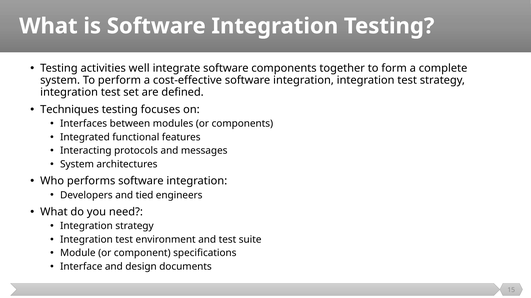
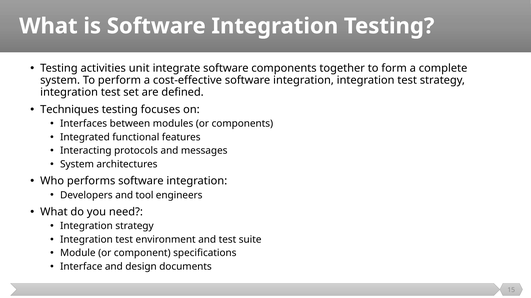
well: well -> unit (139, 68)
tied: tied -> tool (145, 196)
